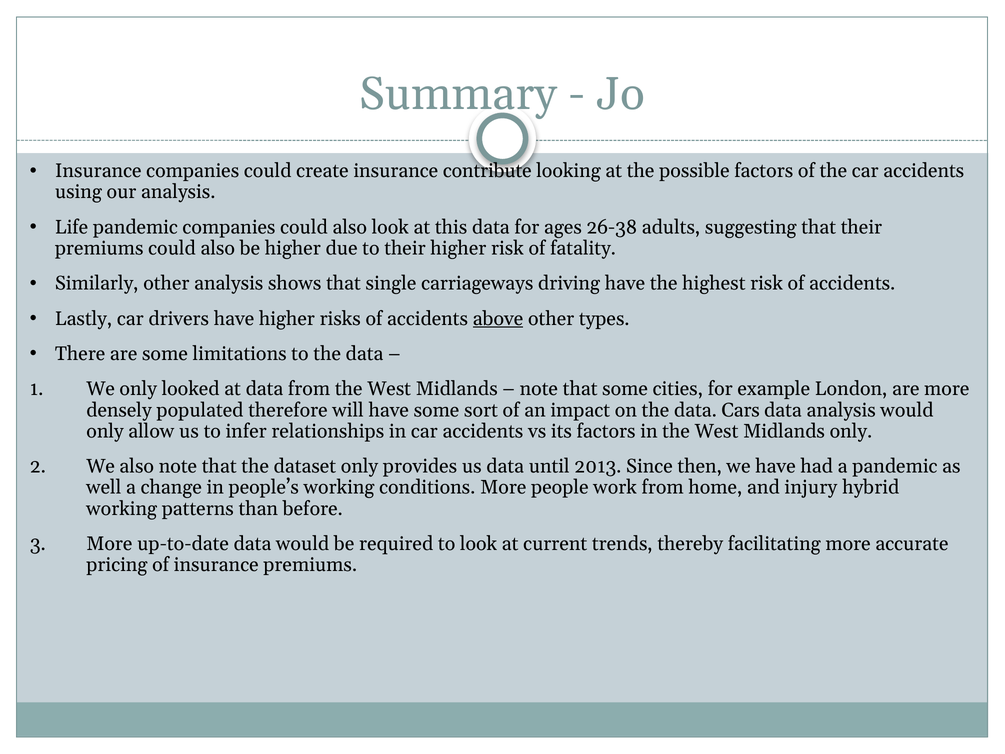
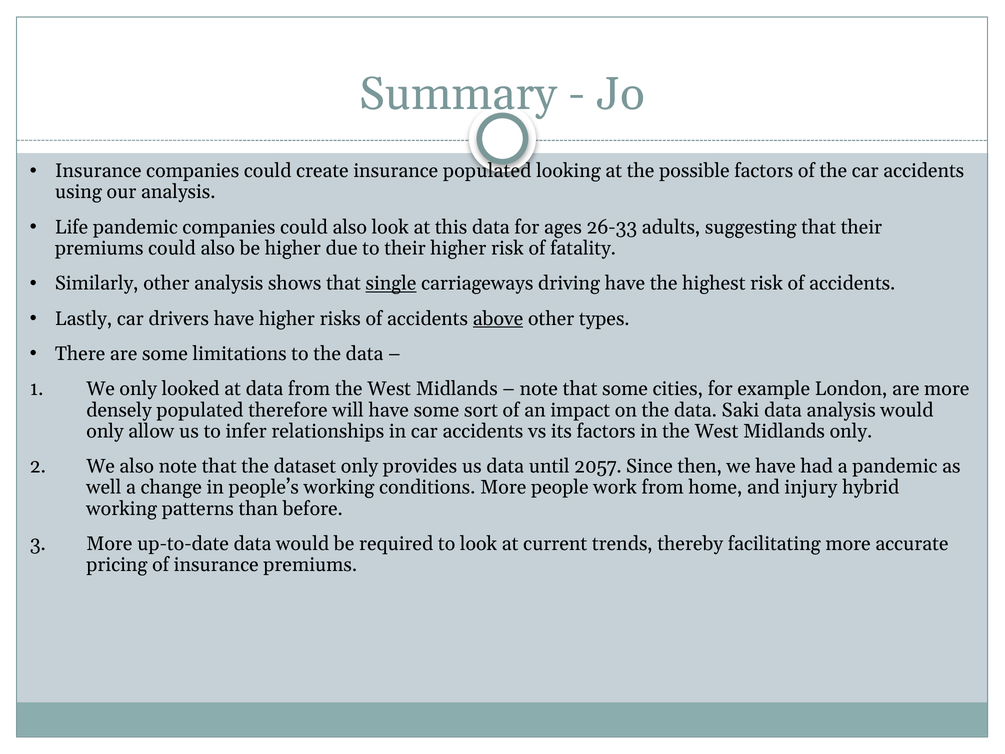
insurance contribute: contribute -> populated (487, 171)
26-38: 26-38 -> 26-33 (612, 227)
single underline: none -> present (391, 283)
Cars: Cars -> Saki (740, 410)
2013: 2013 -> 2057 (598, 466)
